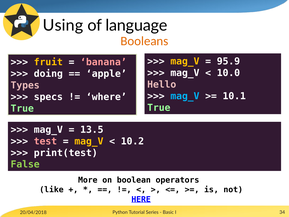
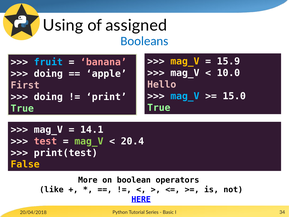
language: language -> assigned (136, 25)
Booleans colour: orange -> blue (144, 41)
95.9: 95.9 -> 15.9 (229, 61)
fruit colour: yellow -> light blue (48, 62)
Types: Types -> First (25, 85)
10.1: 10.1 -> 15.0 (234, 96)
specs: specs -> doing (48, 97)
where: where -> print (106, 97)
13.5: 13.5 -> 14.1 (92, 130)
mag_V colour: yellow -> light green (89, 141)
10.2: 10.2 -> 20.4 (133, 141)
False colour: light green -> yellow (25, 164)
